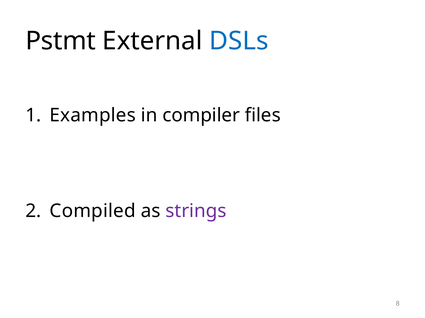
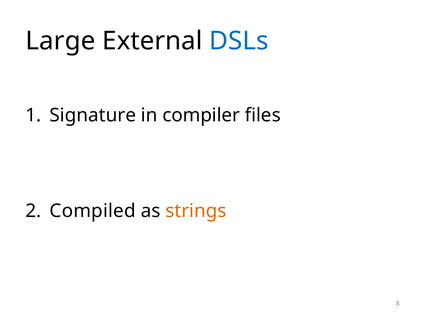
Pstmt: Pstmt -> Large (60, 41)
Examples: Examples -> Signature (93, 116)
strings colour: purple -> orange (196, 212)
